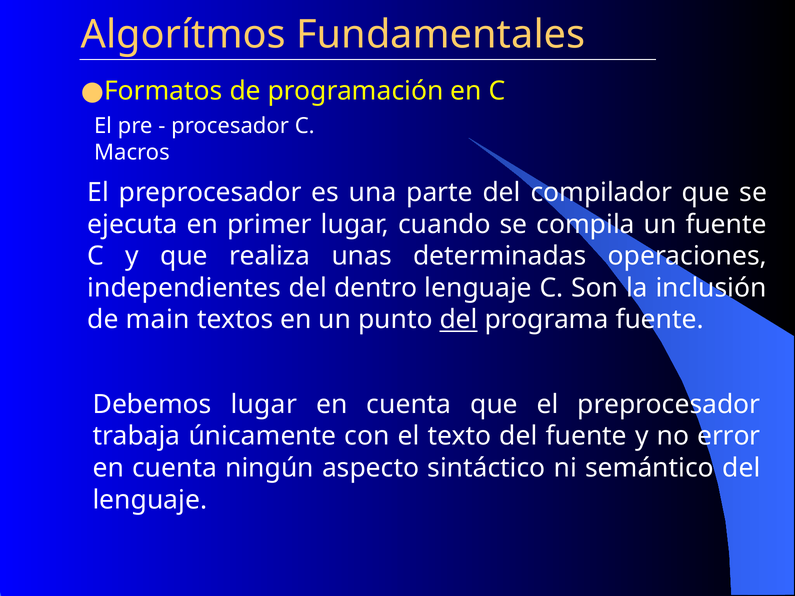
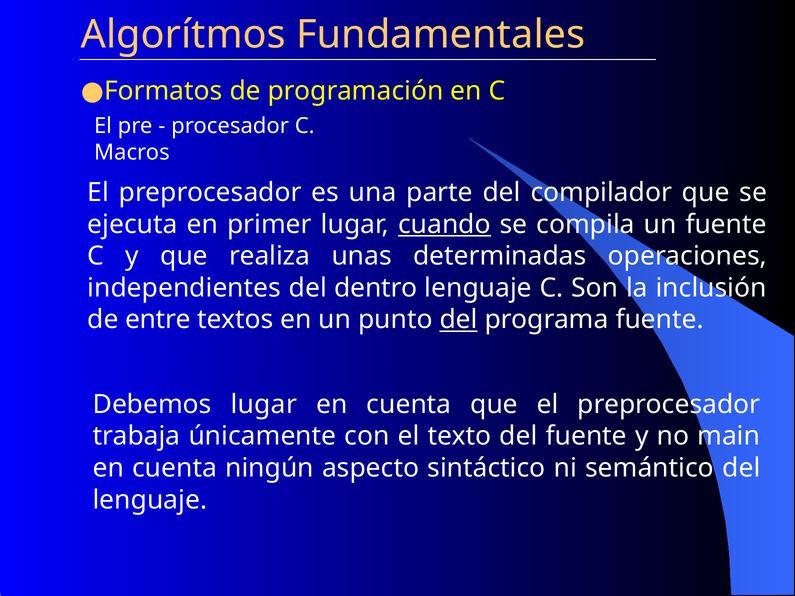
cuando underline: none -> present (444, 224)
main: main -> entre (158, 320)
error: error -> main (729, 436)
